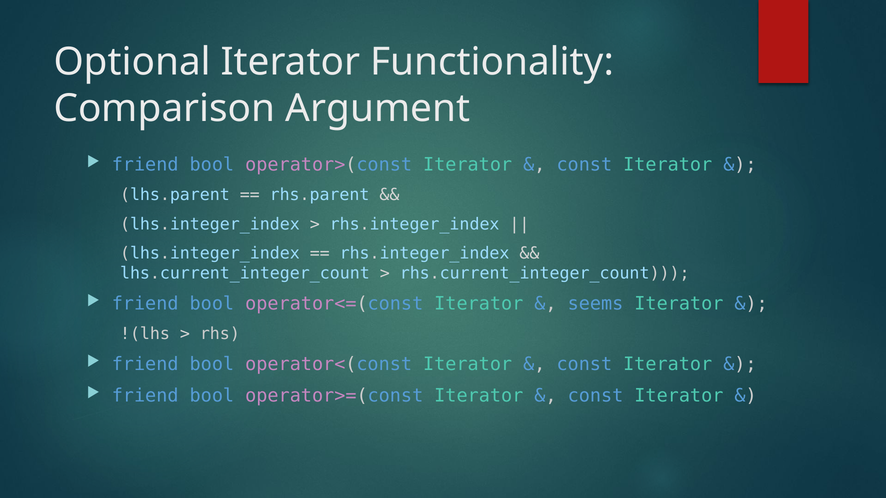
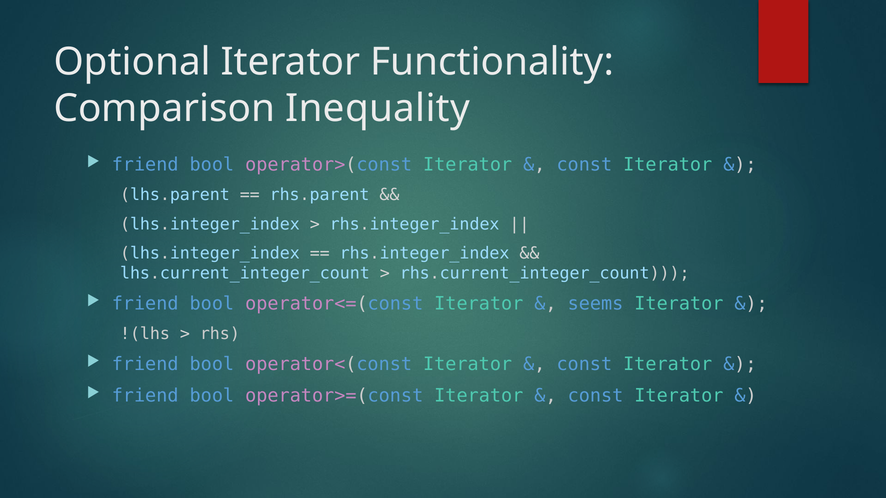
Argument: Argument -> Inequality (378, 109)
